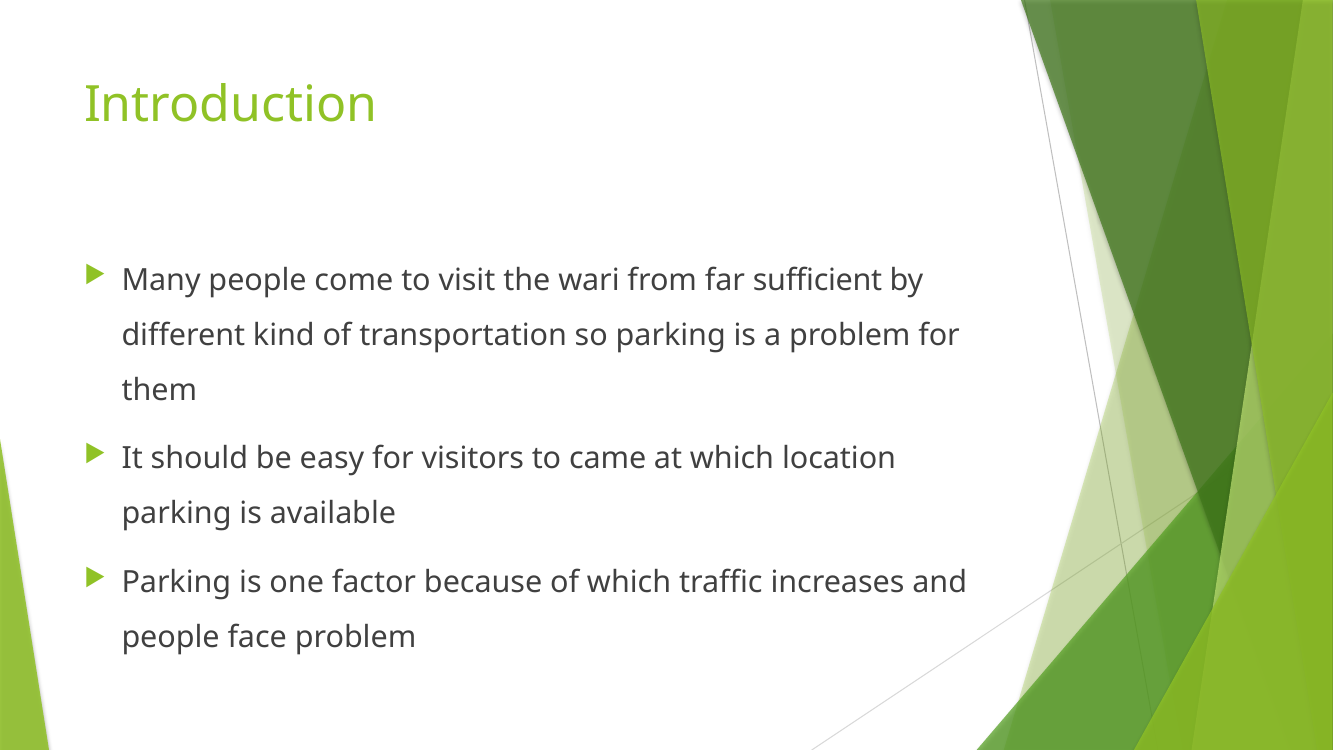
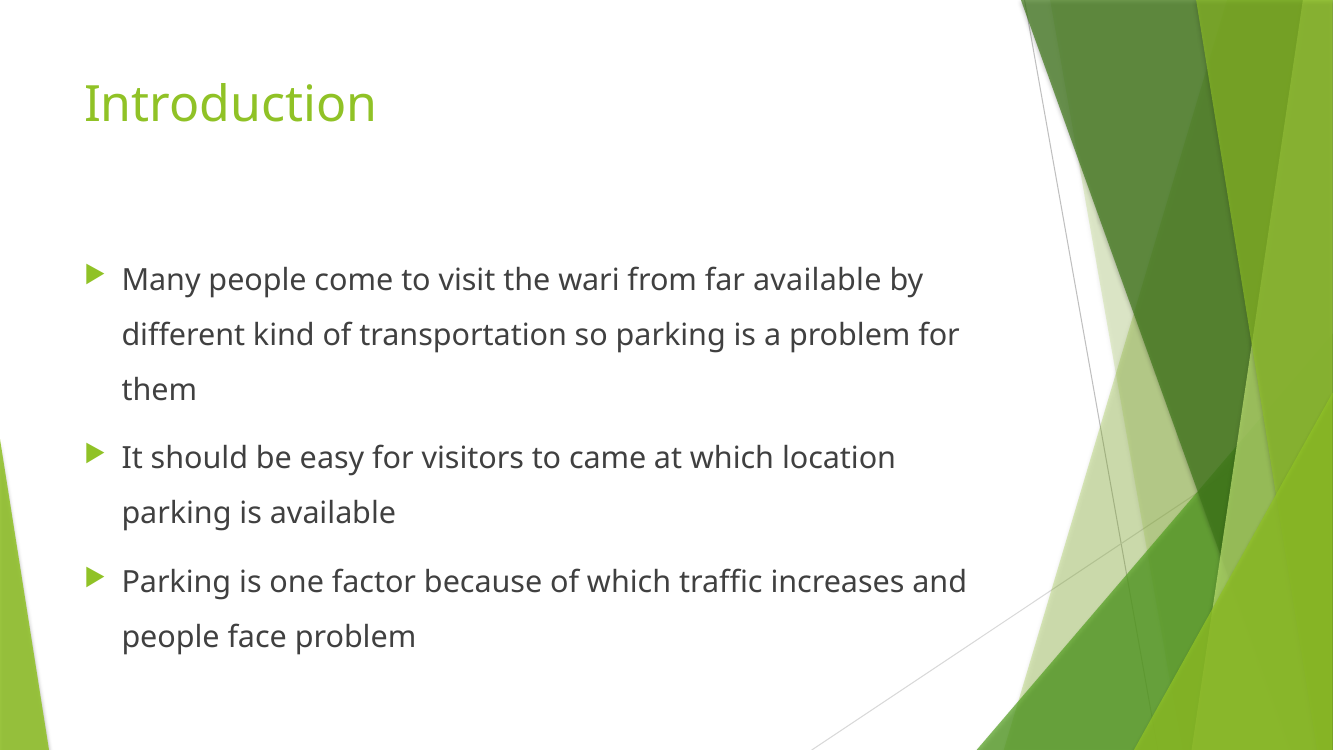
far sufficient: sufficient -> available (817, 280)
